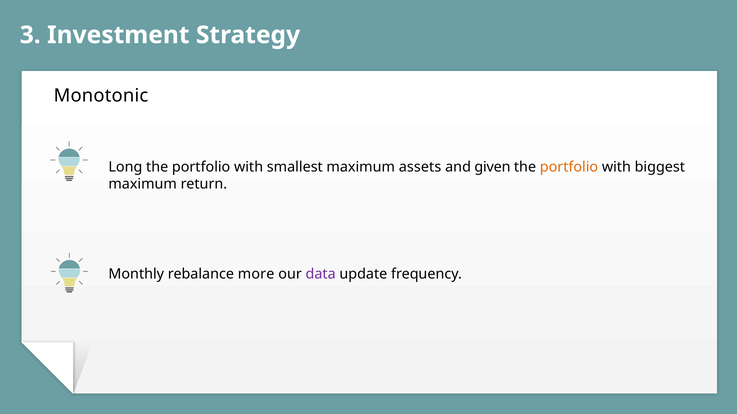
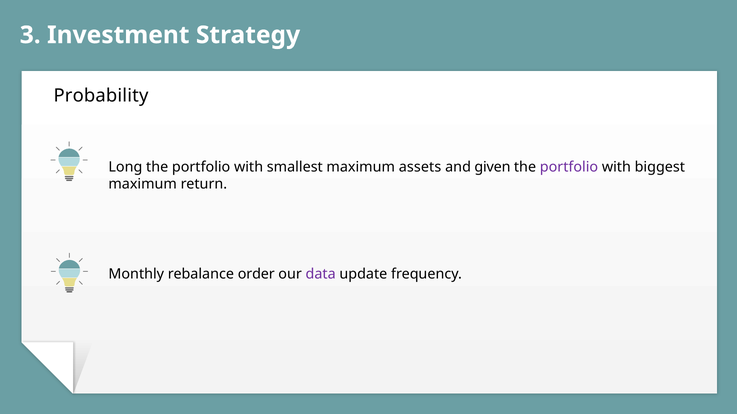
Monotonic: Monotonic -> Probability (101, 96)
portfolio colour: orange -> purple (569, 167)
more: more -> order (256, 274)
